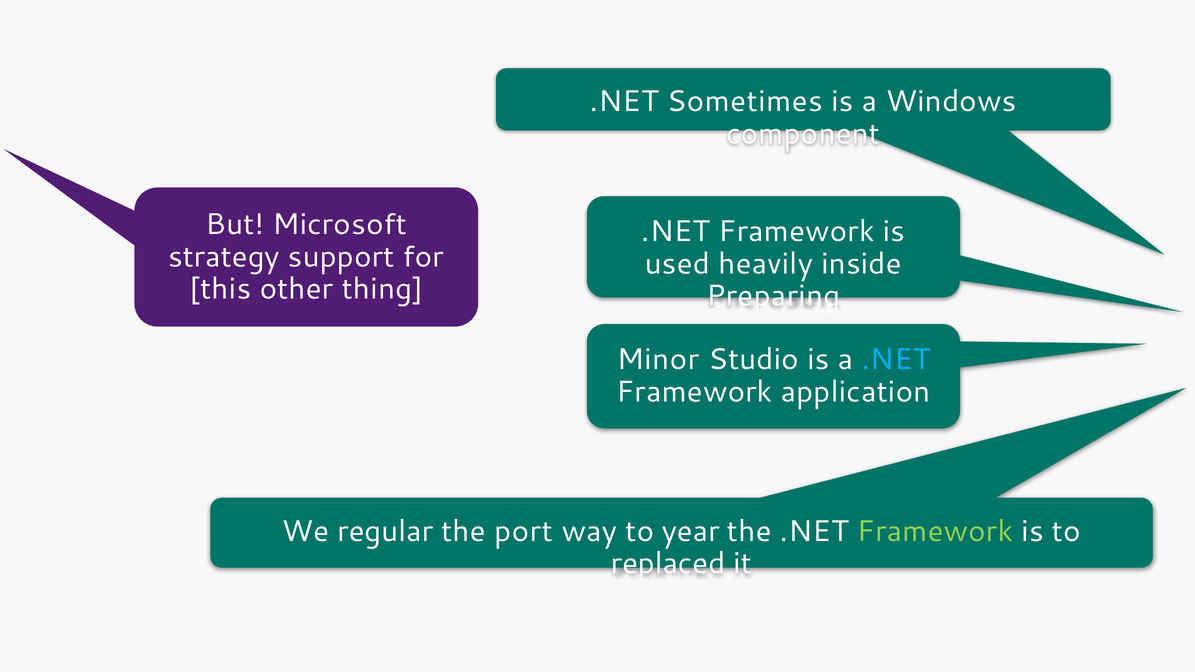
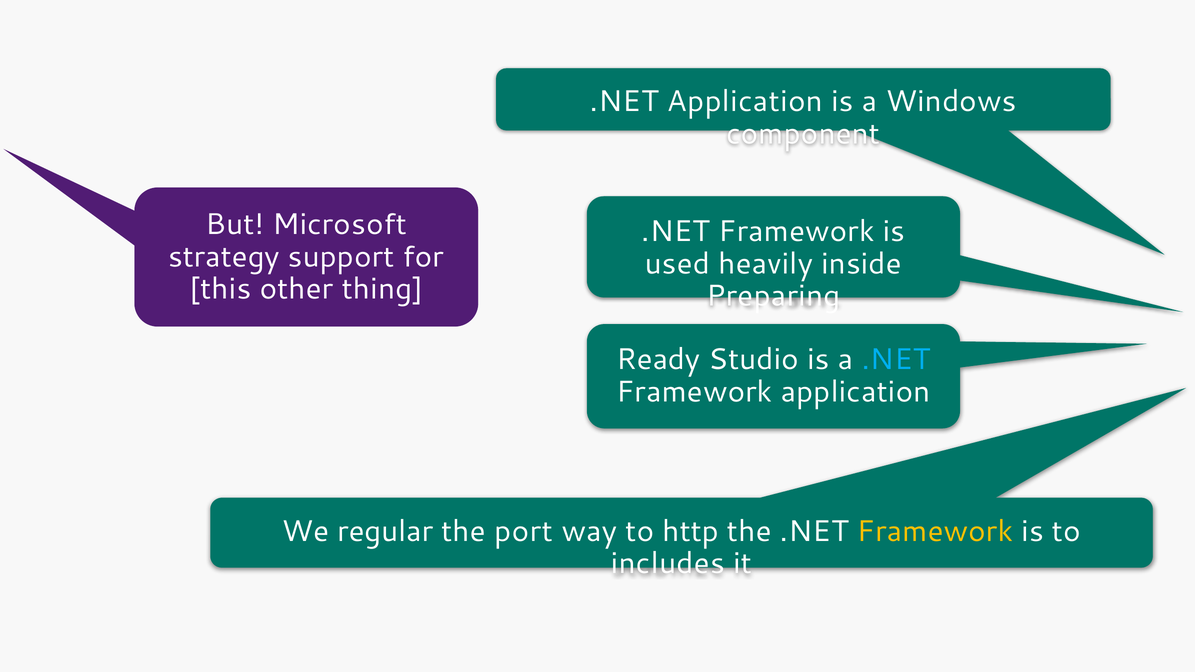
.NET Sometimes: Sometimes -> Application (745, 102)
Minor: Minor -> Ready (658, 360)
year: year -> http (691, 532)
Framework colour: light green -> yellow (935, 532)
replaced: replaced -> includes (668, 564)
